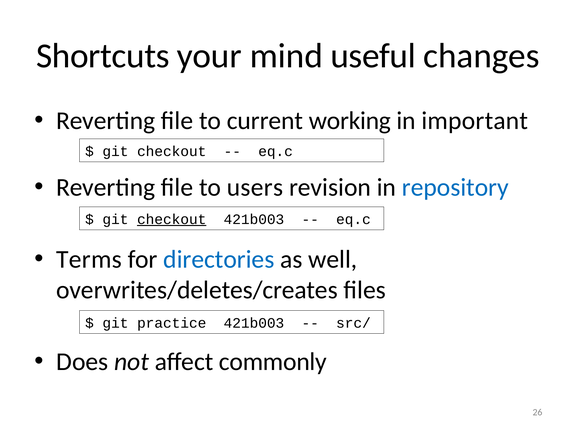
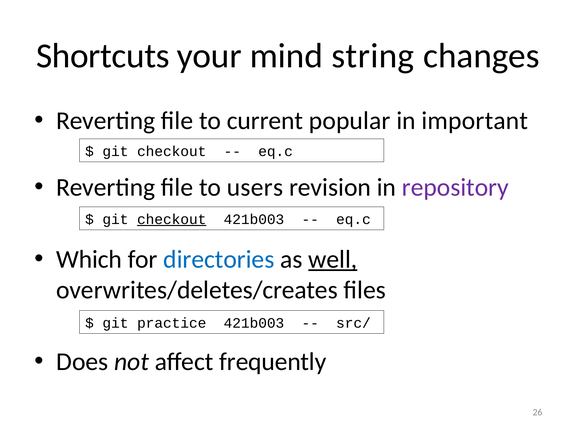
useful: useful -> string (373, 56)
working: working -> popular (350, 121)
repository colour: blue -> purple (455, 188)
Terms: Terms -> Which (89, 260)
well underline: none -> present (333, 260)
commonly: commonly -> frequently (273, 362)
